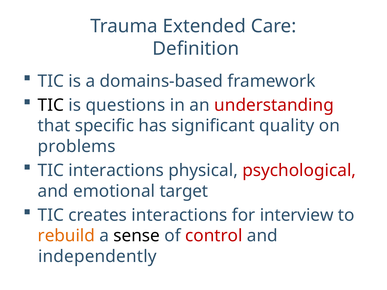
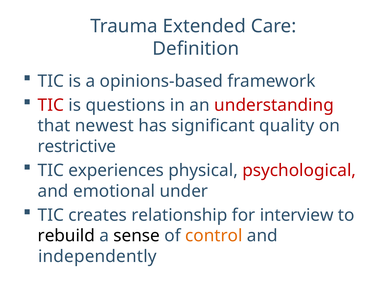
domains-based: domains-based -> opinions-based (161, 81)
TIC colour: black -> red (51, 105)
specific: specific -> newest (104, 126)
problems: problems -> restrictive (77, 147)
TIC interactions: interactions -> experiences (116, 171)
target: target -> under (184, 191)
creates interactions: interactions -> relationship (179, 215)
rebuild colour: orange -> black (66, 236)
control colour: red -> orange (214, 236)
